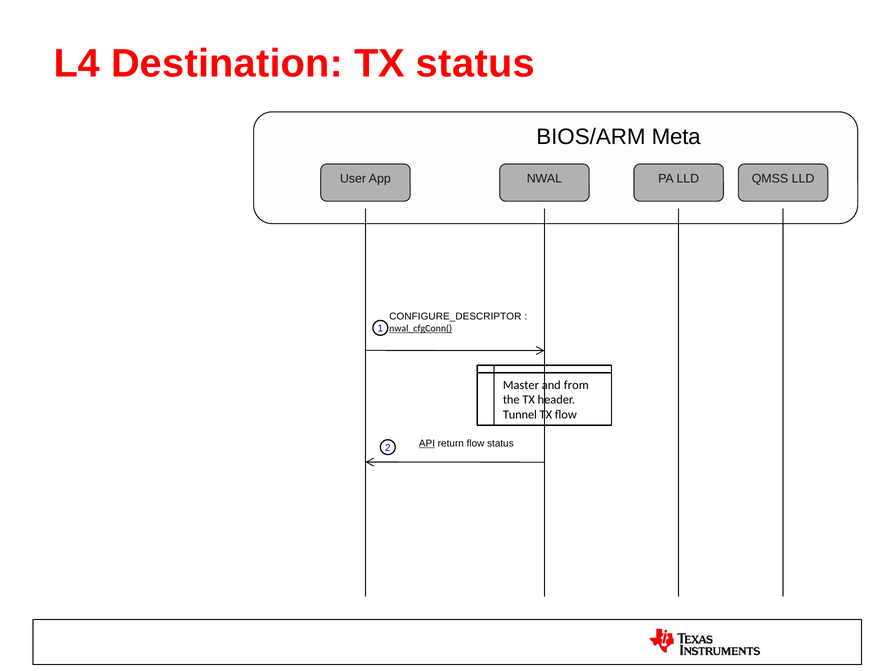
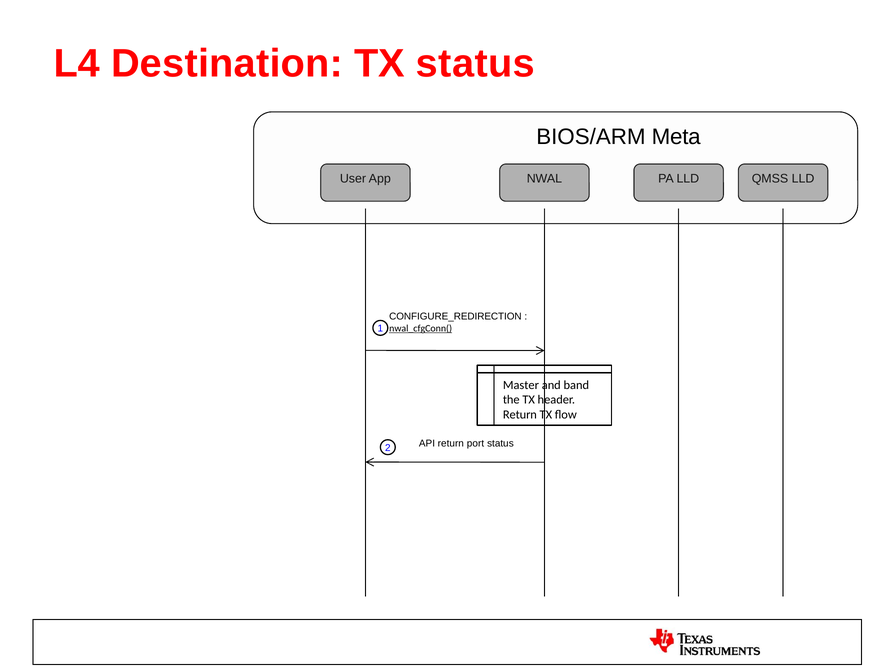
CONFIGURE_DESCRIPTOR: CONFIGURE_DESCRIPTOR -> CONFIGURE_REDIRECTION (455, 317)
from: from -> band (576, 385)
Tunnel: Tunnel -> Return (520, 415)
API underline: present -> none (427, 444)
return flow: flow -> port (475, 444)
